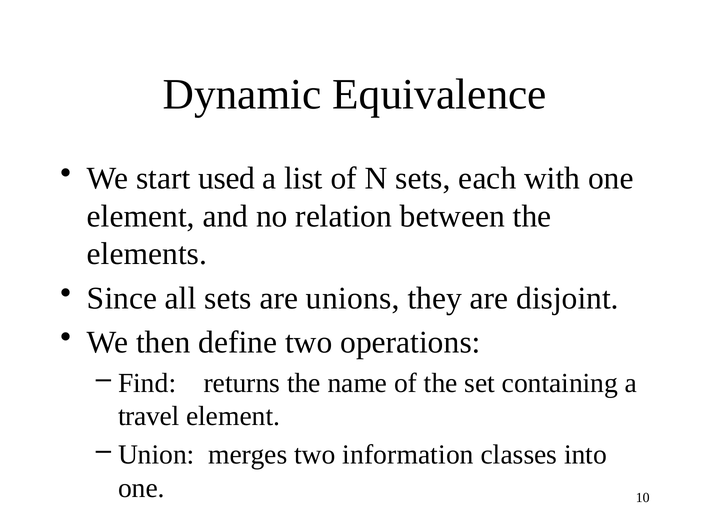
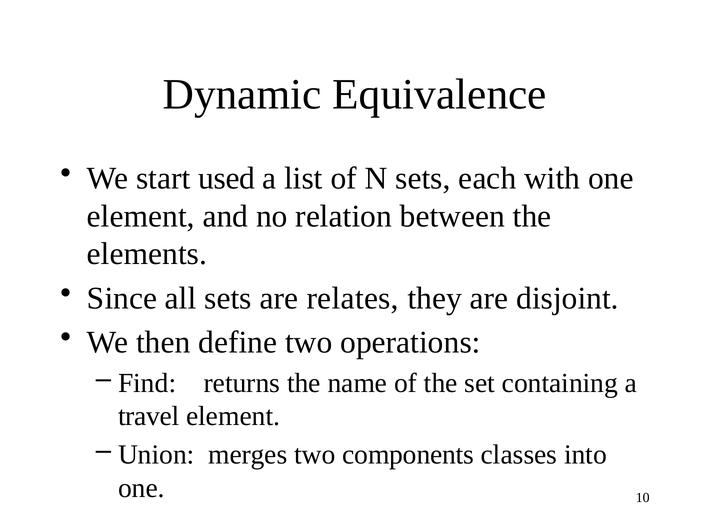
unions: unions -> relates (353, 298)
information: information -> components (408, 455)
